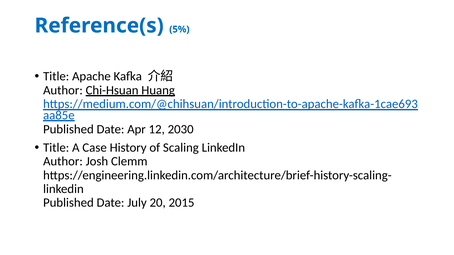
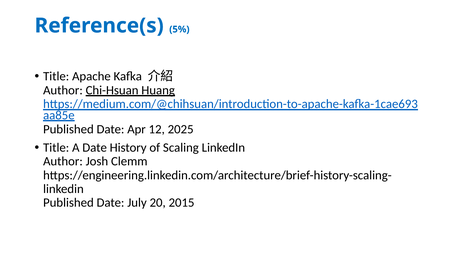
2030: 2030 -> 2025 (181, 129)
A Case: Case -> Date (95, 148)
